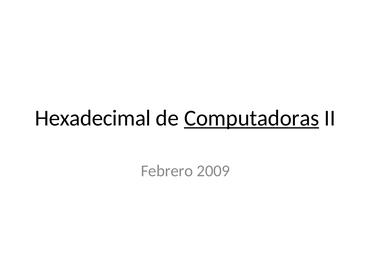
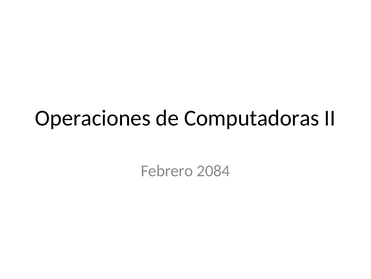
Hexadecimal: Hexadecimal -> Operaciones (93, 118)
Computadoras underline: present -> none (252, 118)
2009: 2009 -> 2084 (213, 171)
